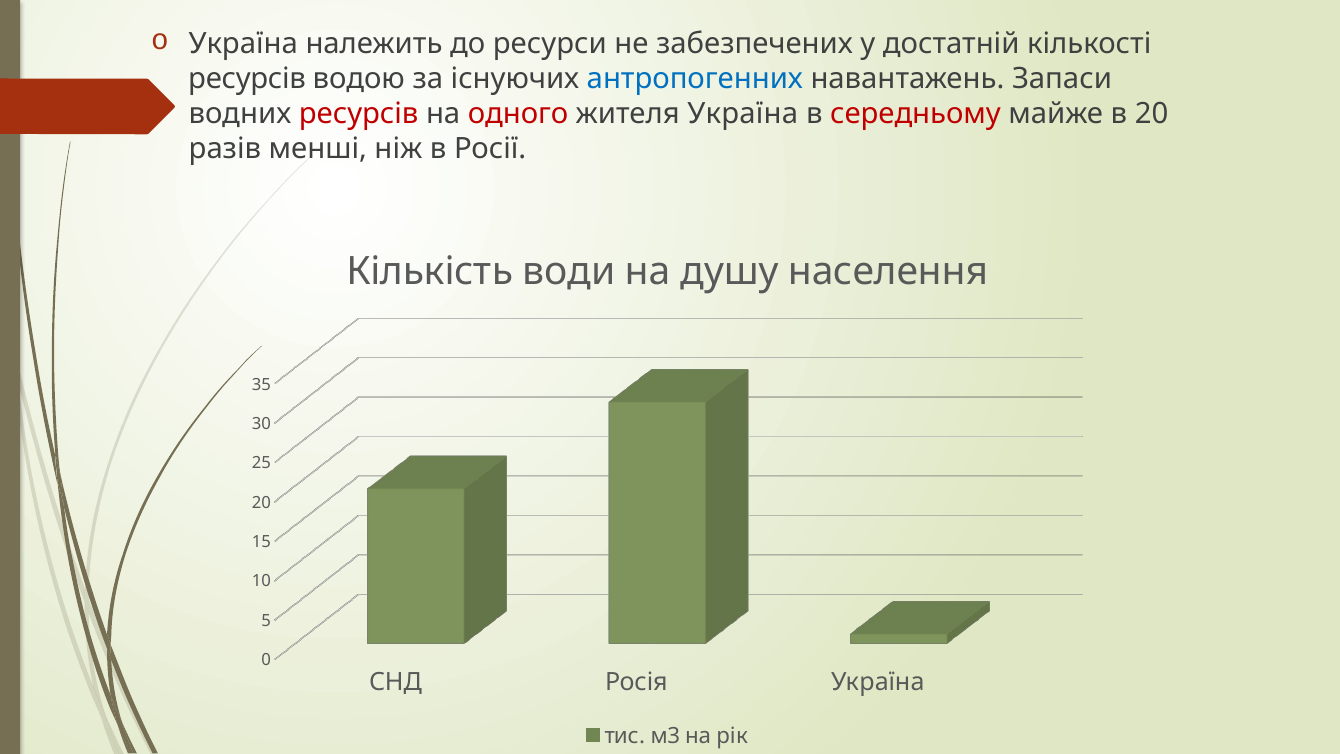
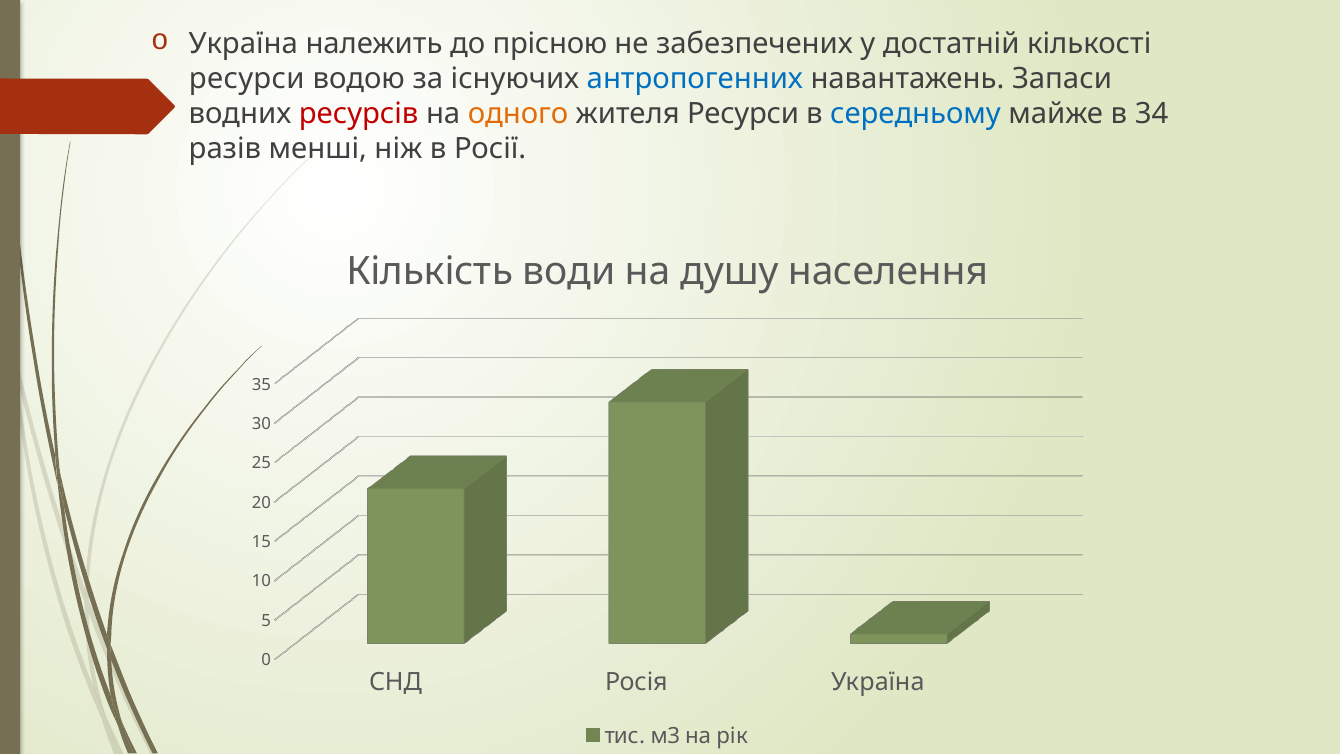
ресурси: ресурси -> прісною (550, 44)
ресурсів: ресурсів -> ресурси (247, 79)
одного colour: red -> orange (518, 113)
жителя Україна: Україна -> Ресурси (743, 113)
середньому colour: red -> blue (916, 113)
в 20: 20 -> 34 (1152, 113)
